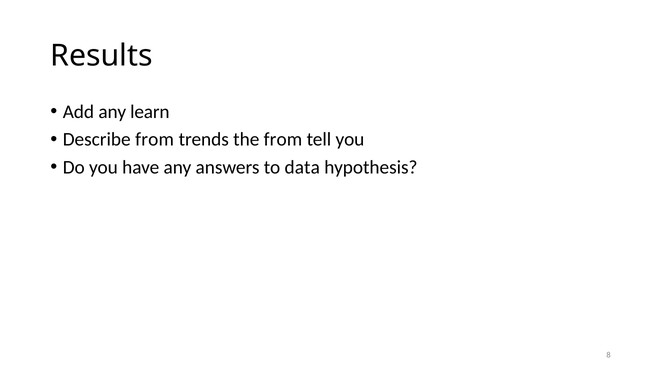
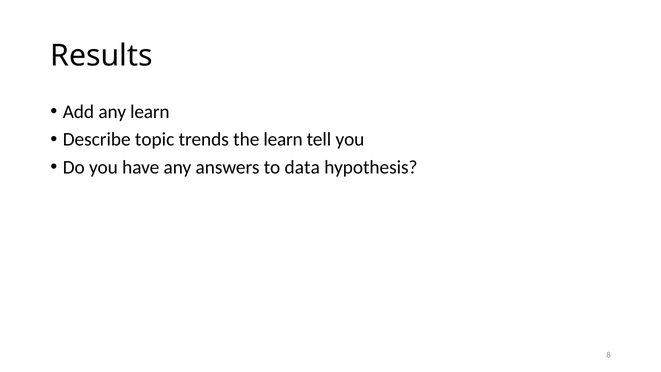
Describe from: from -> topic (155, 139)
the from: from -> learn (283, 139)
